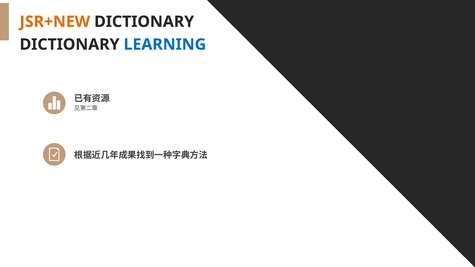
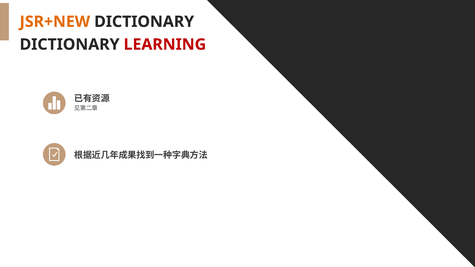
LEARNING colour: blue -> red (165, 45)
